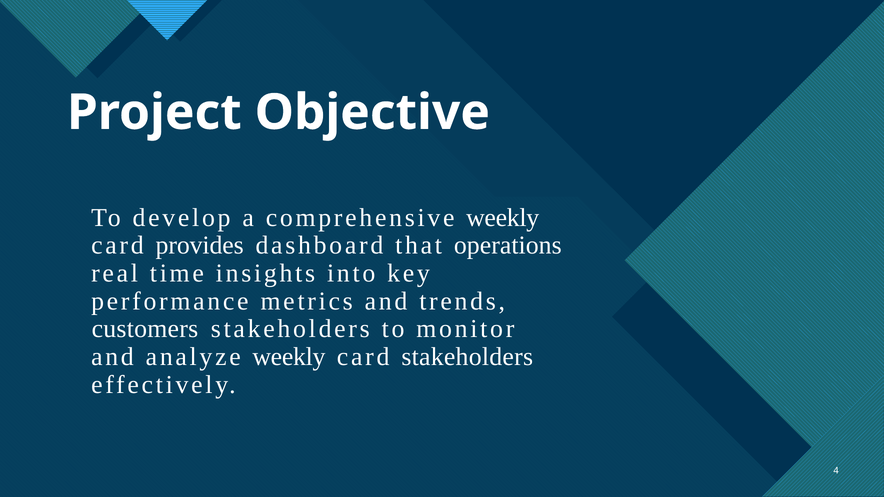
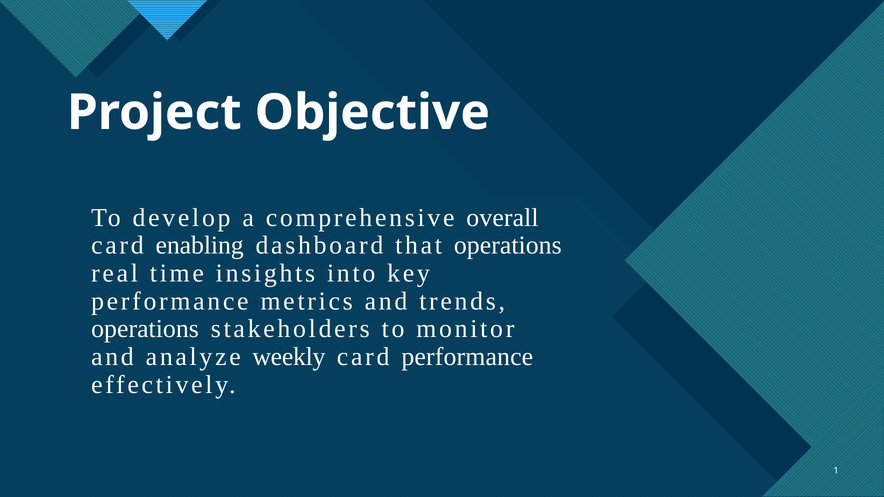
comprehensive weekly: weekly -> overall (502, 218)
provides: provides -> enabling (200, 246)
customers: customers -> operations (145, 329)
card stakeholders: stakeholders -> performance (467, 357)
4: 4 -> 1 (836, 471)
